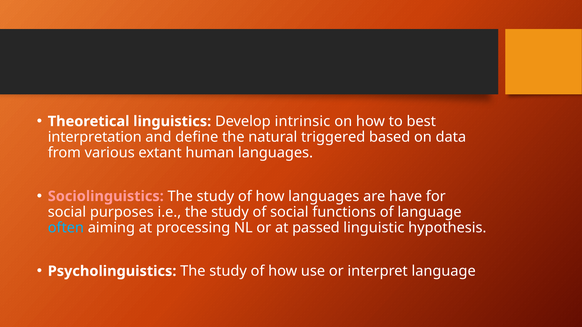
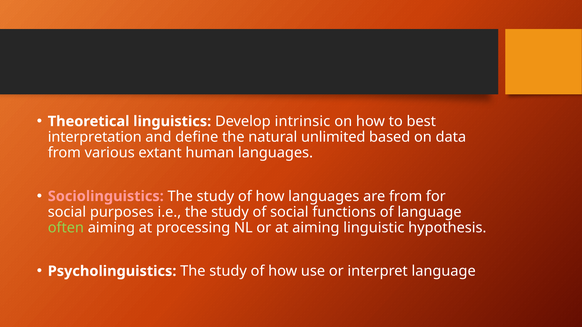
triggered: triggered -> unlimited (333, 137)
are have: have -> from (406, 196)
often colour: light blue -> light green (66, 228)
at passed: passed -> aiming (316, 228)
